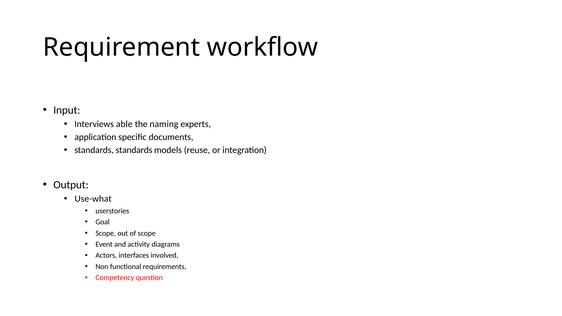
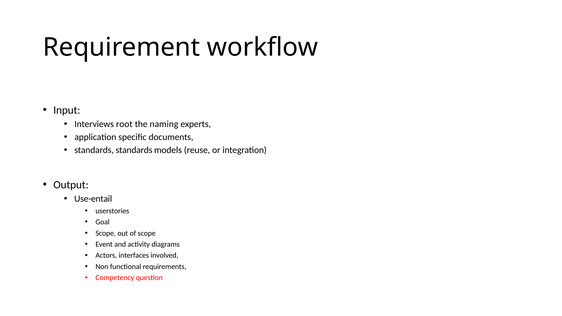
able: able -> root (124, 124)
Use-what: Use-what -> Use-entail (93, 199)
